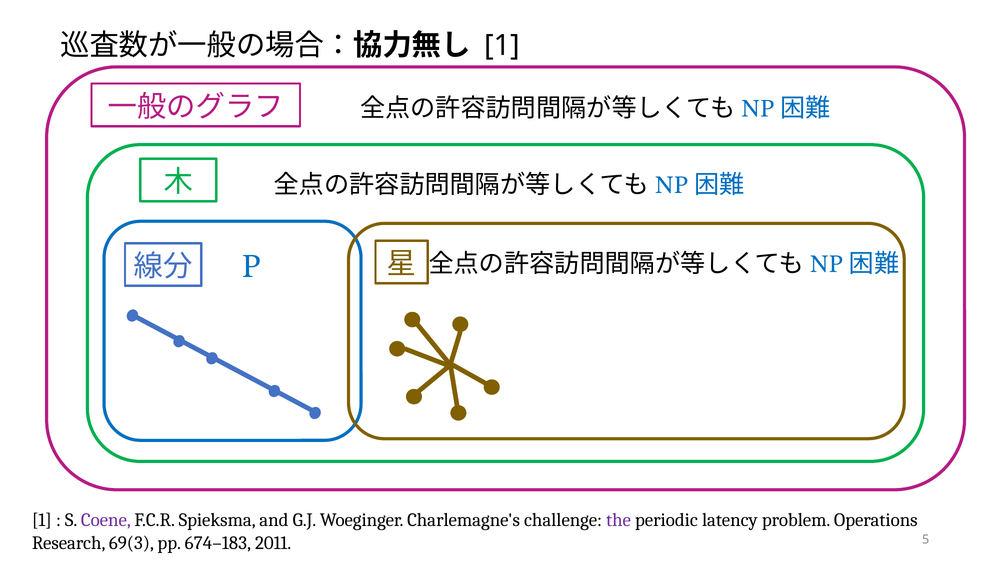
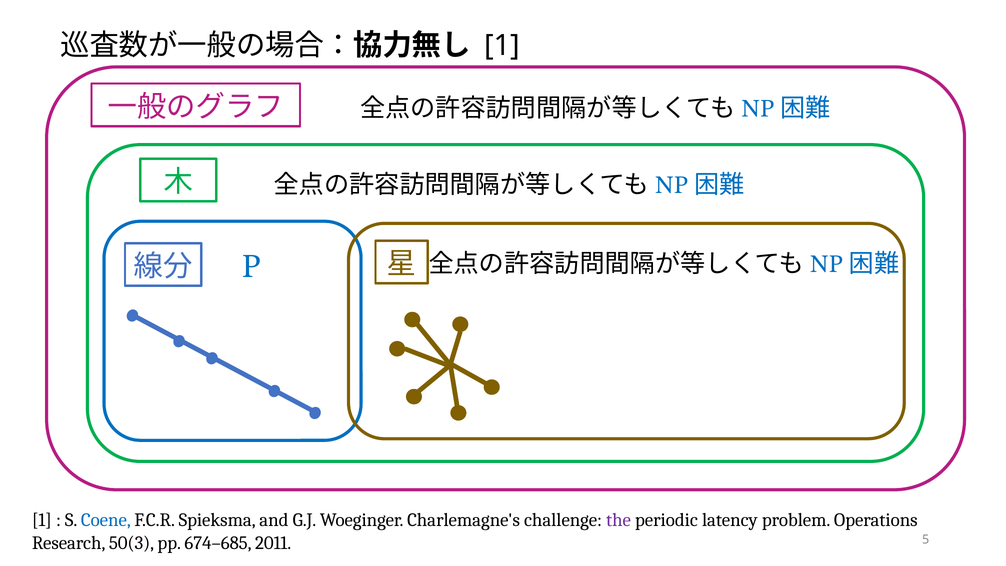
Coene colour: purple -> blue (106, 520)
69(3: 69(3 -> 50(3 (131, 543)
674–183: 674–183 -> 674–685 (218, 543)
